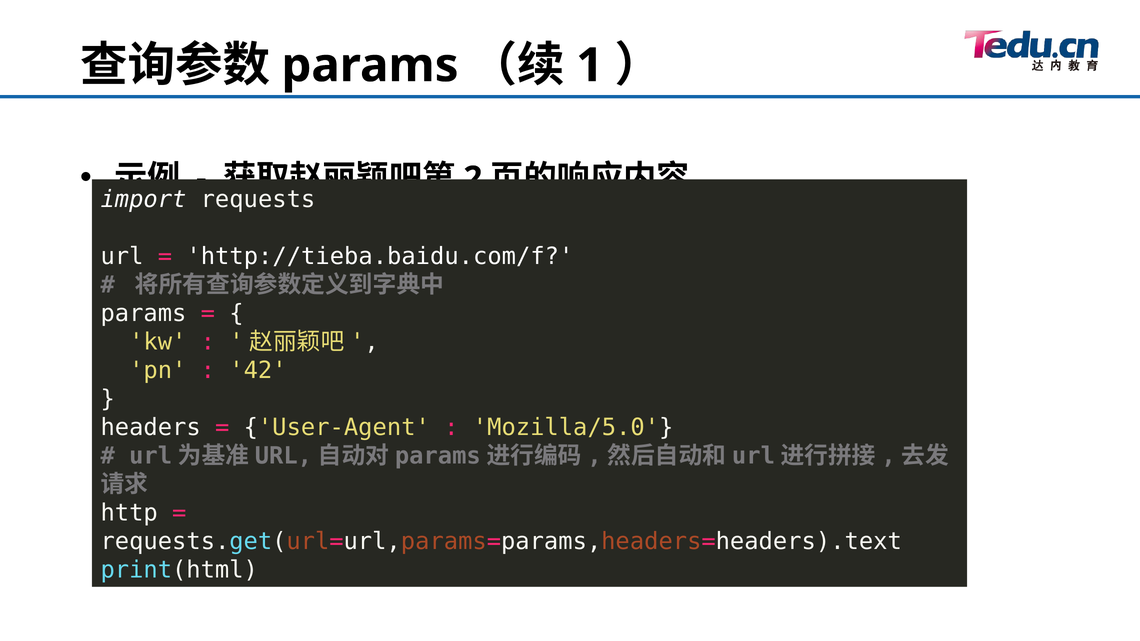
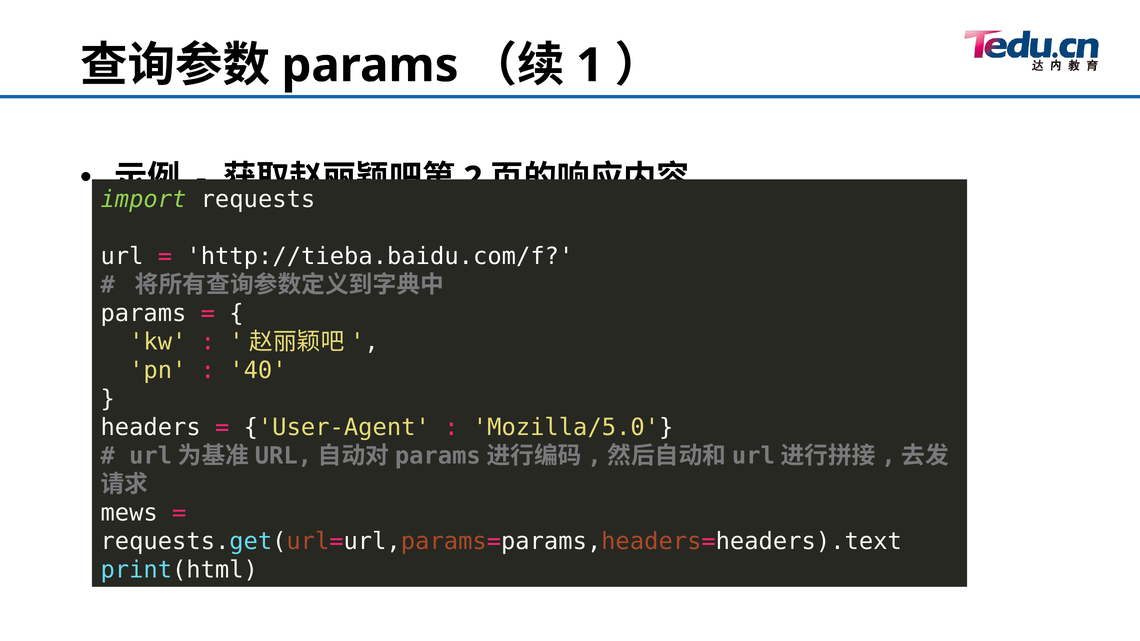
import colour: white -> light green (143, 200)
42: 42 -> 40 (258, 371)
http: http -> mews (129, 513)
